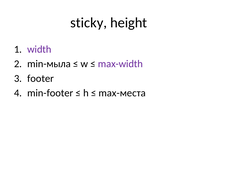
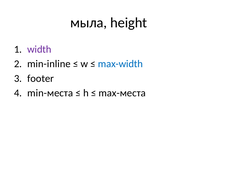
sticky: sticky -> мыла (89, 23)
min-мыла: min-мыла -> min-inline (49, 64)
max-width colour: purple -> blue (120, 64)
min-footer: min-footer -> min-места (50, 93)
